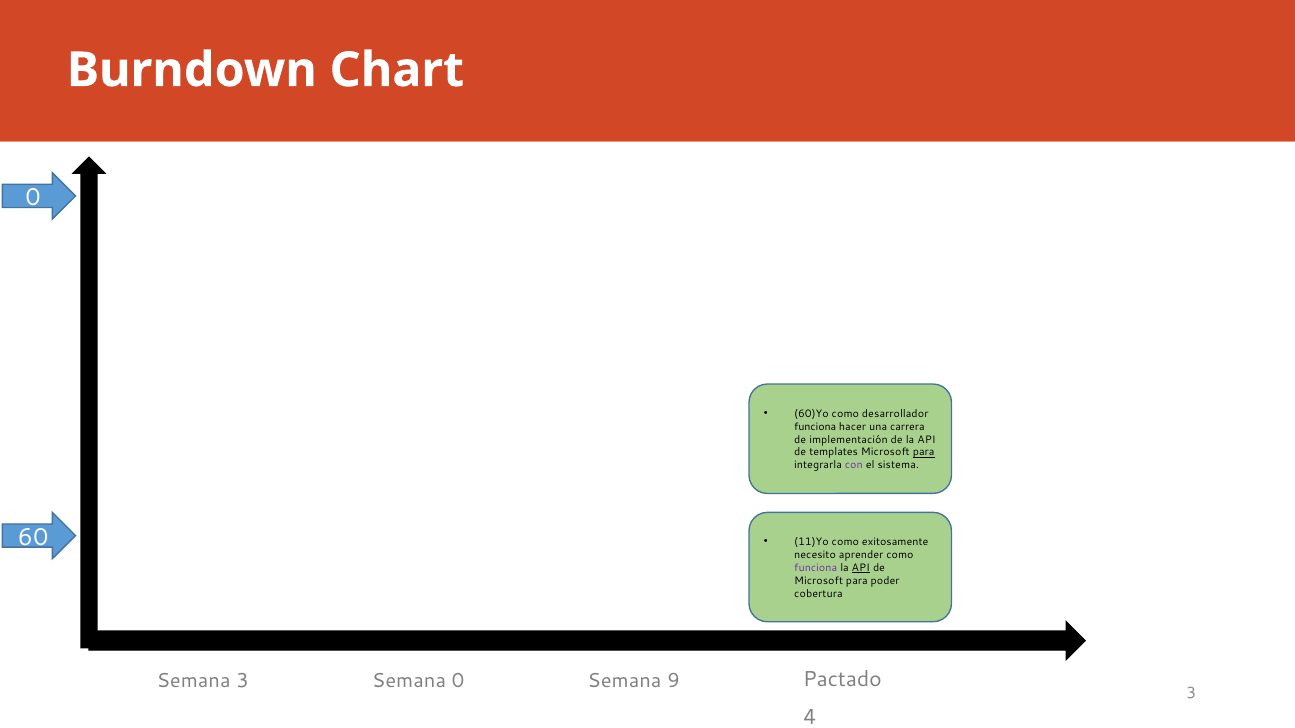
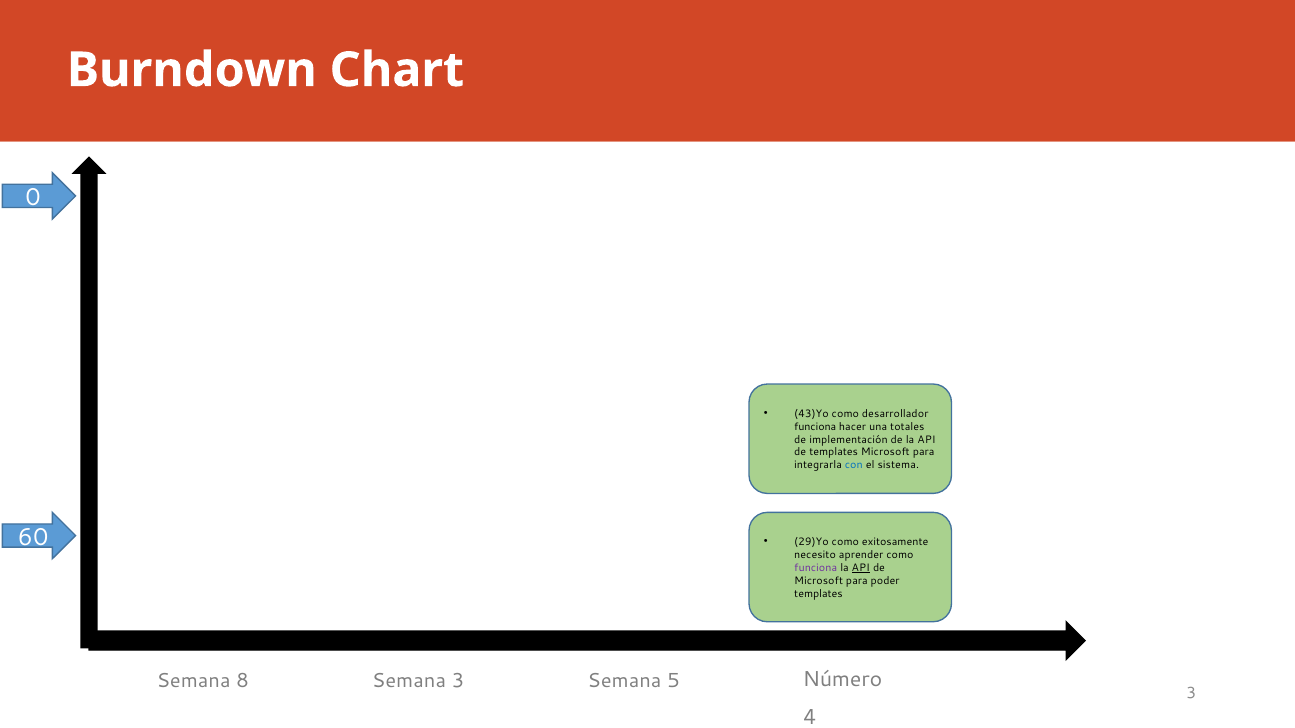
60)Yo: 60)Yo -> 43)Yo (811, 414)
carrera: carrera -> totales (907, 427)
para underline: present -> none (924, 453)
con colour: purple -> blue (854, 466)
11)Yo: 11)Yo -> 29)Yo (811, 542)
cobertura: cobertura -> templates (819, 594)
Pactado: Pactado -> Número (842, 679)
Semana 3: 3 -> 8 (243, 682)
Semana 0: 0 -> 3 (458, 682)
9: 9 -> 5 (673, 682)
